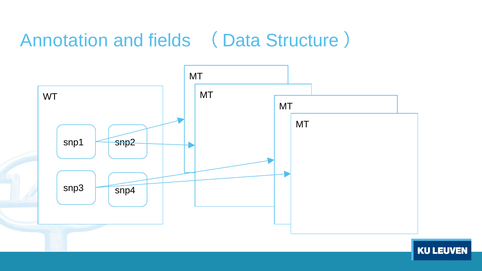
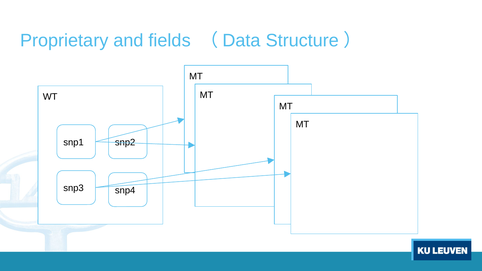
Annotation: Annotation -> Proprietary (64, 40)
